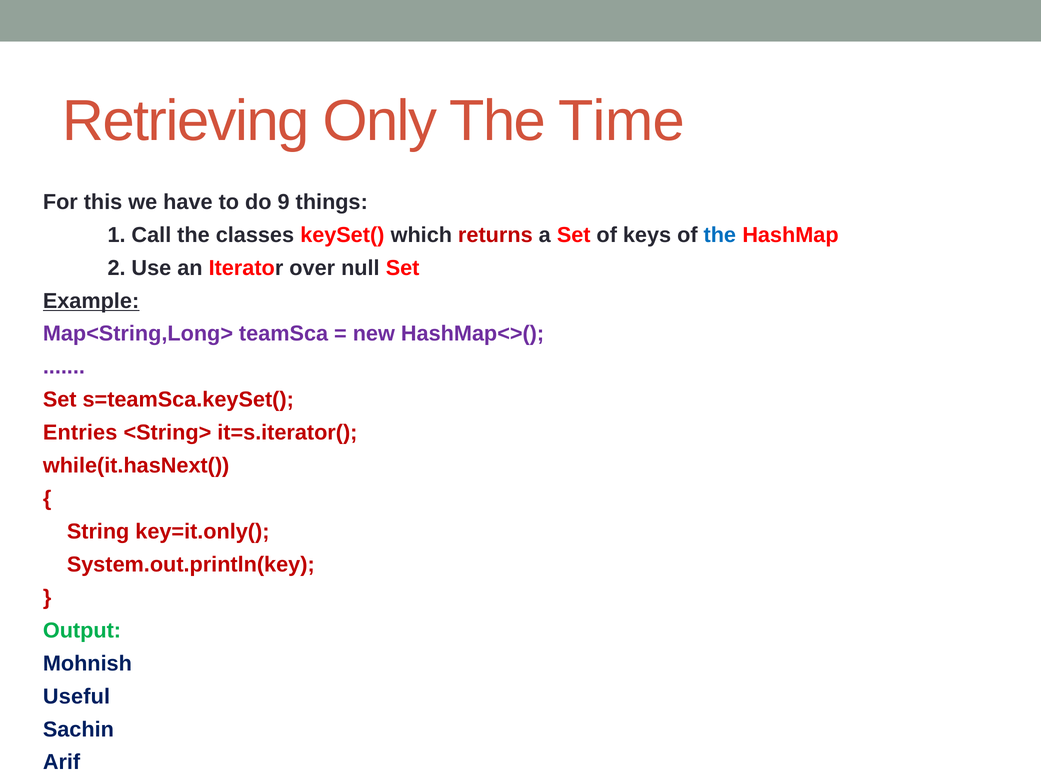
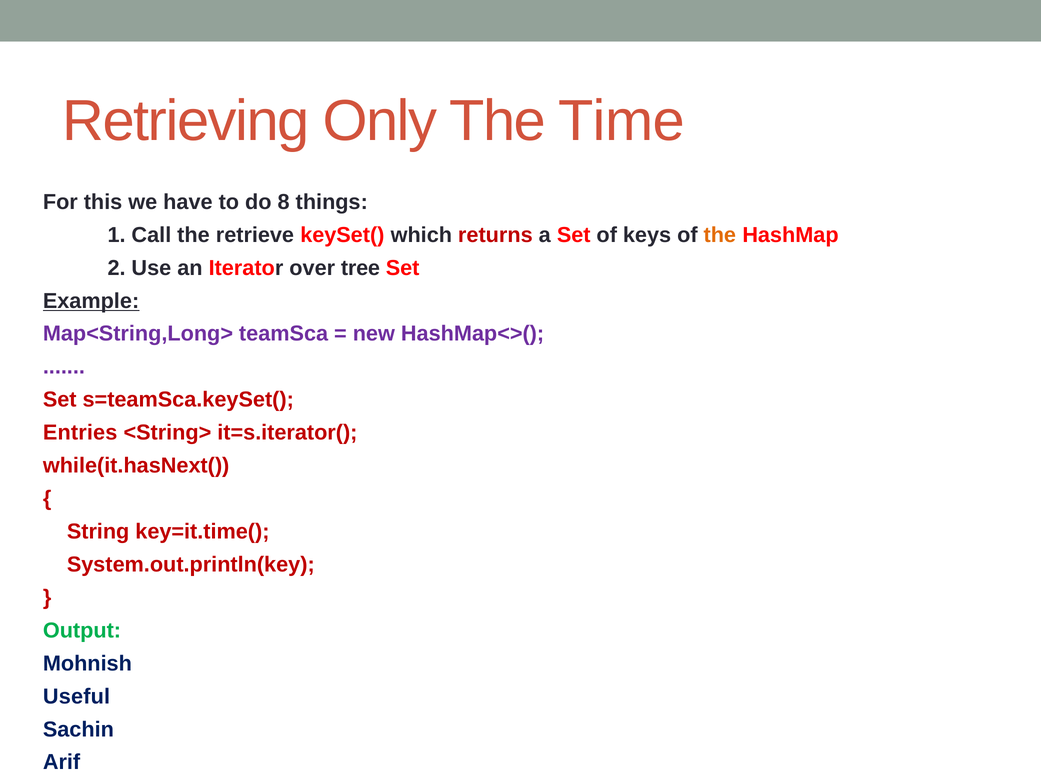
9: 9 -> 8 (284, 202)
classes: classes -> retrieve (255, 235)
the colour: blue -> orange (720, 235)
null: null -> tree (360, 268)
key=it.only(: key=it.only( -> key=it.time( (202, 531)
